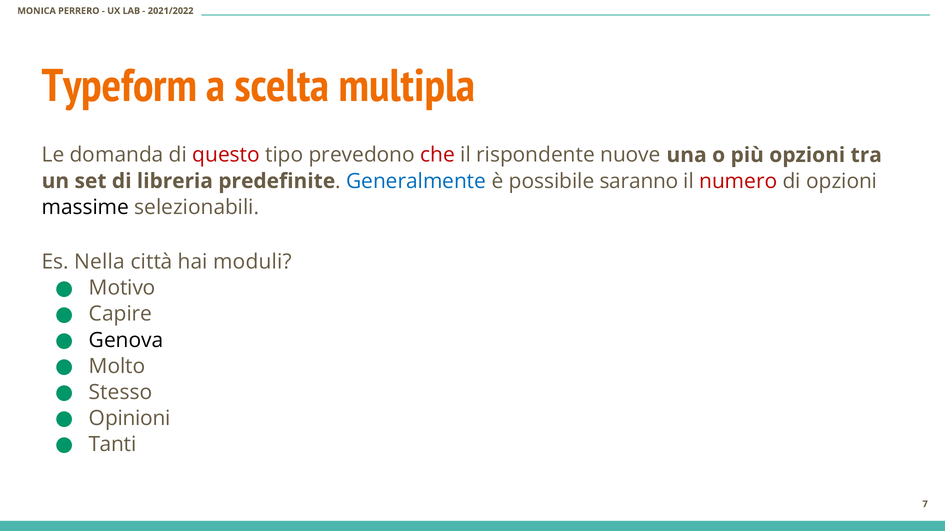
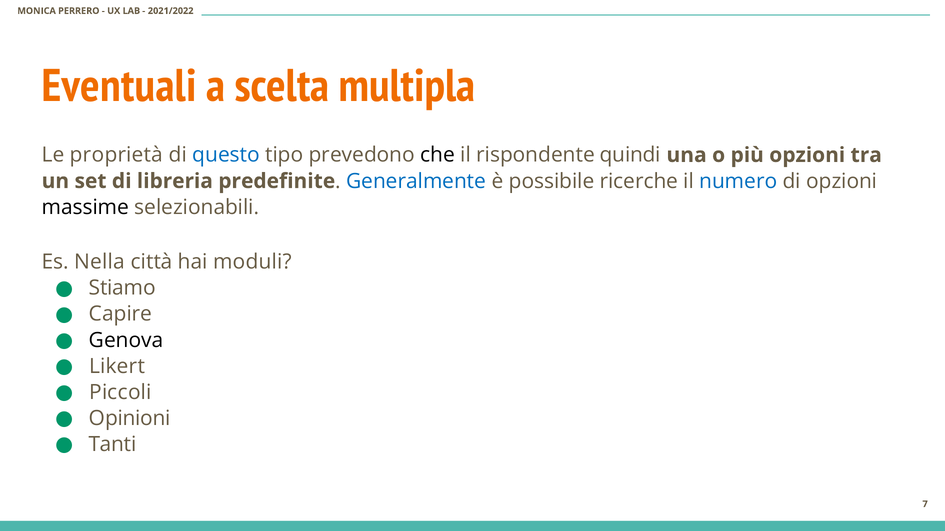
Typeform: Typeform -> Eventuali (119, 86)
domanda: domanda -> proprietà (116, 155)
questo colour: red -> blue (226, 155)
che colour: red -> black (438, 155)
nuove: nuove -> quindi (630, 155)
saranno: saranno -> ricerche (639, 181)
numero colour: red -> blue (738, 181)
Motivo: Motivo -> Stiamo (122, 288)
Molto: Molto -> Likert (117, 366)
Stesso: Stesso -> Piccoli (120, 393)
